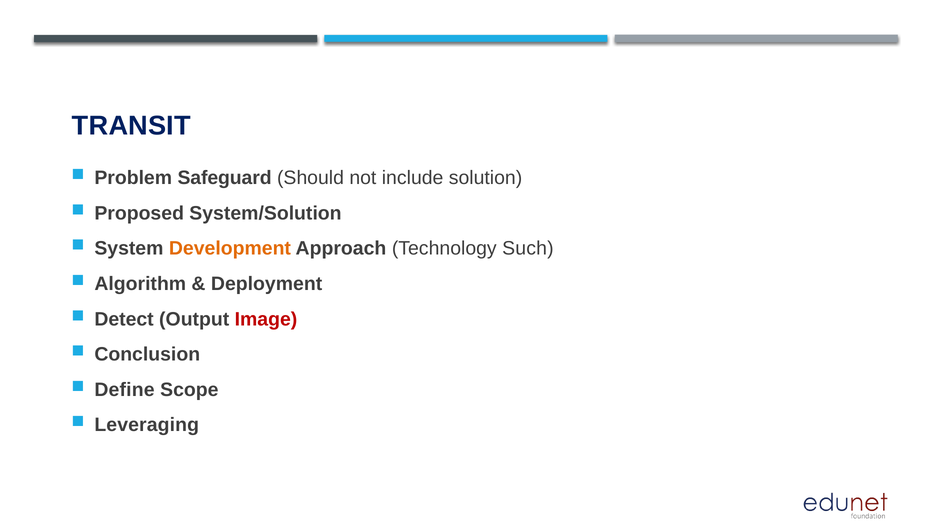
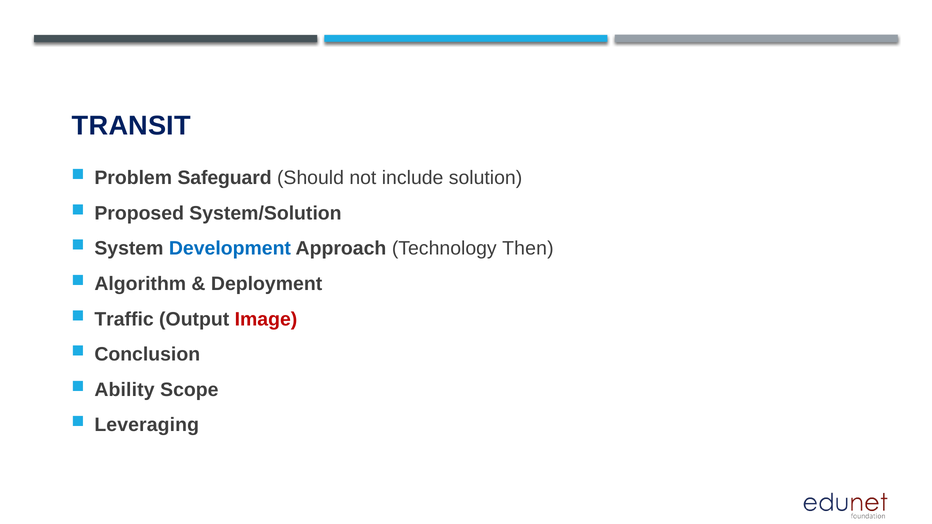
Development colour: orange -> blue (230, 249)
Such: Such -> Then (528, 249)
Detect: Detect -> Traffic (124, 319)
Define: Define -> Ability (124, 390)
